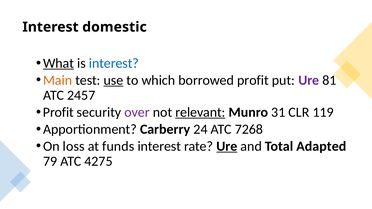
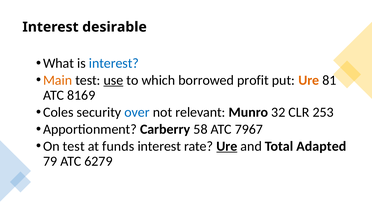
domestic: domestic -> desirable (115, 27)
What underline: present -> none (59, 63)
Ure colour: purple -> orange (309, 80)
2457: 2457 -> 8169 (81, 95)
Profit: Profit -> Coles (58, 112)
over colour: purple -> blue (137, 112)
relevant underline: present -> none (200, 112)
31: 31 -> 32 (278, 112)
119: 119 -> 253 (323, 112)
24: 24 -> 58 (201, 129)
7268: 7268 -> 7967 (249, 129)
On loss: loss -> test (74, 146)
4275: 4275 -> 6279 (98, 161)
